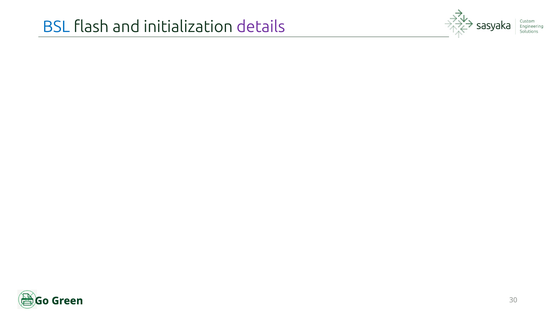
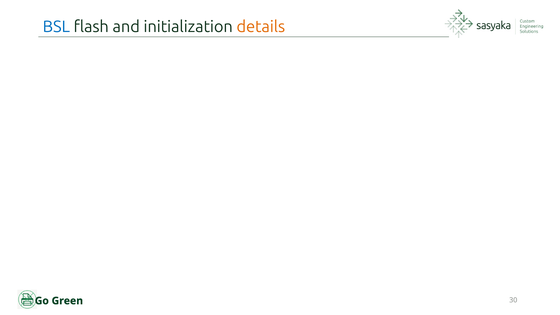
details colour: purple -> orange (261, 27)
